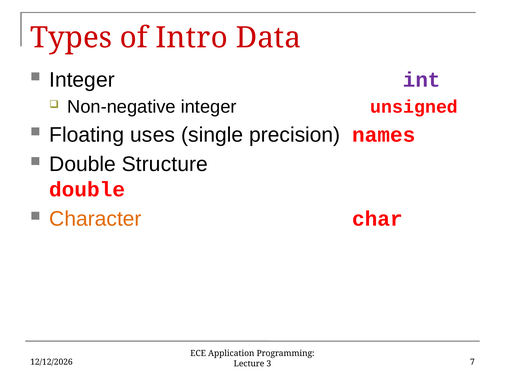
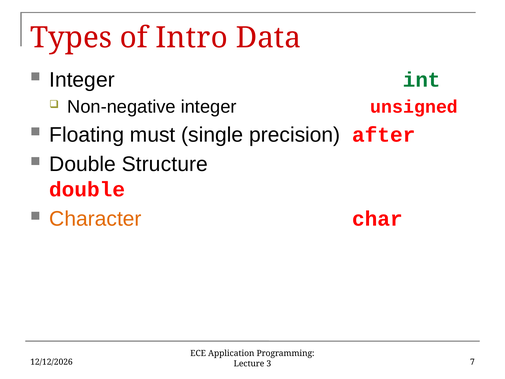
int colour: purple -> green (422, 80)
uses: uses -> must (153, 135)
names: names -> after (384, 135)
